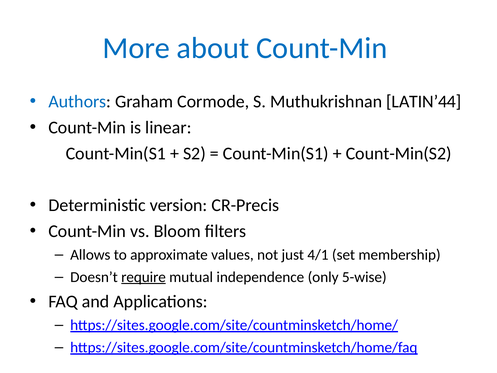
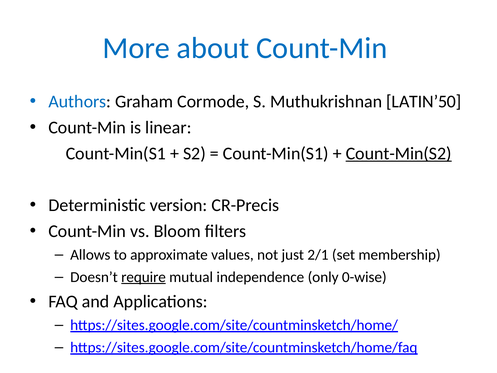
LATIN’44: LATIN’44 -> LATIN’50 (424, 101)
Count-Min(S2 underline: none -> present (399, 153)
4/1: 4/1 -> 2/1 (318, 255)
5-wise: 5-wise -> 0-wise (364, 277)
